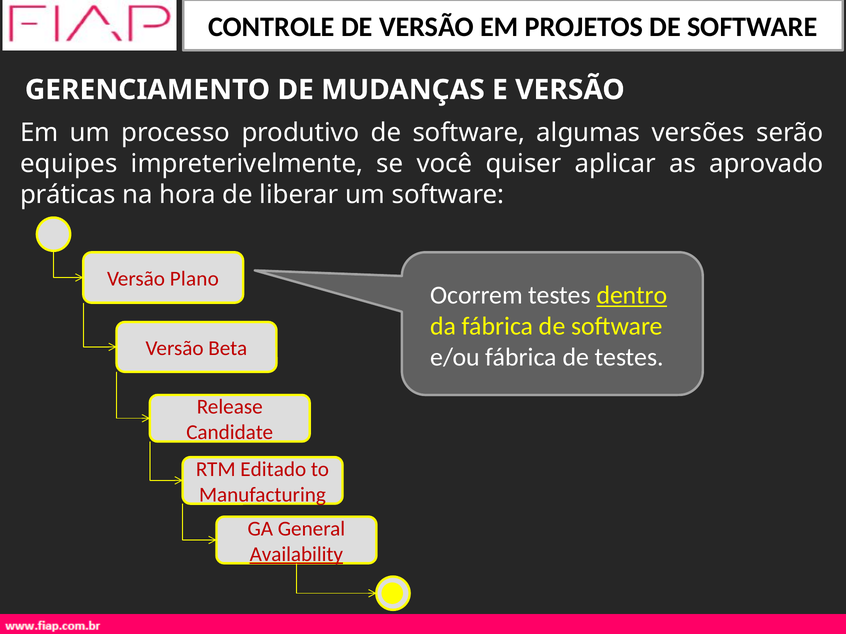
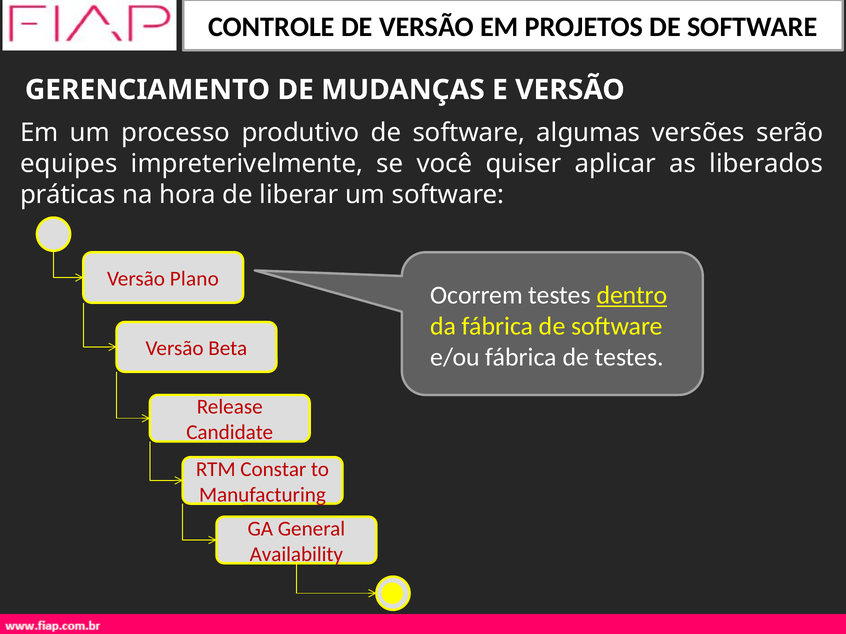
aprovado: aprovado -> liberados (766, 164)
Editado: Editado -> Constar (273, 470)
Availability underline: present -> none (296, 555)
